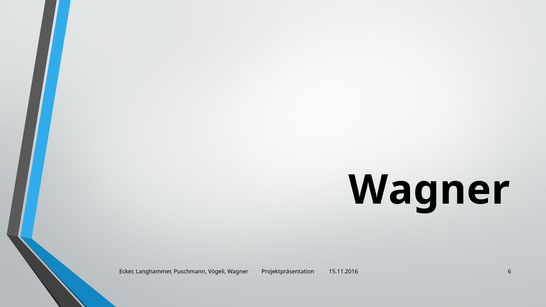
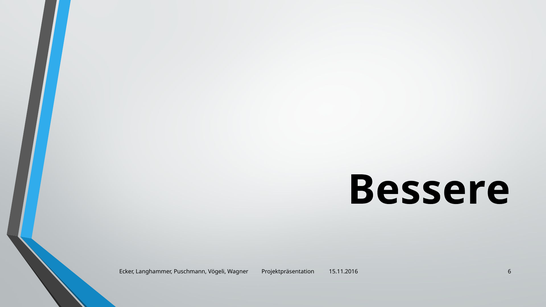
Wagner: Wagner -> Bessere (429, 190)
